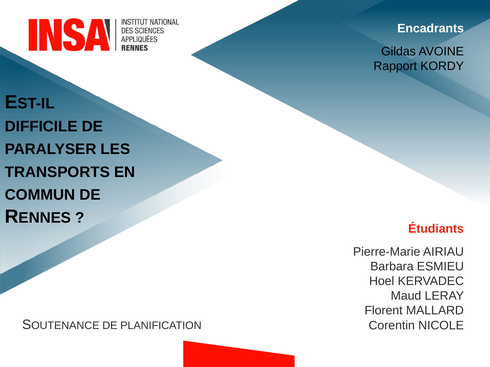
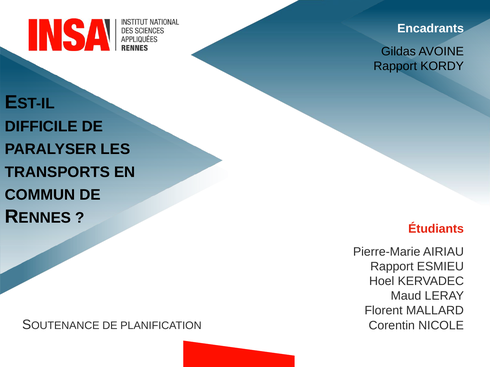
Barbara: Barbara -> Rapport (392, 267)
